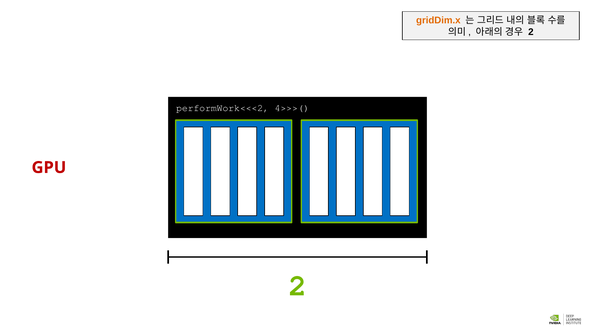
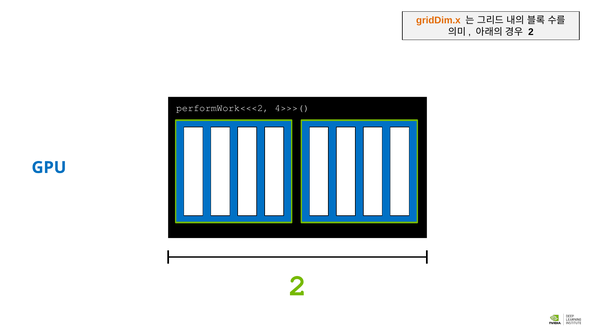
GPU colour: red -> blue (49, 167)
